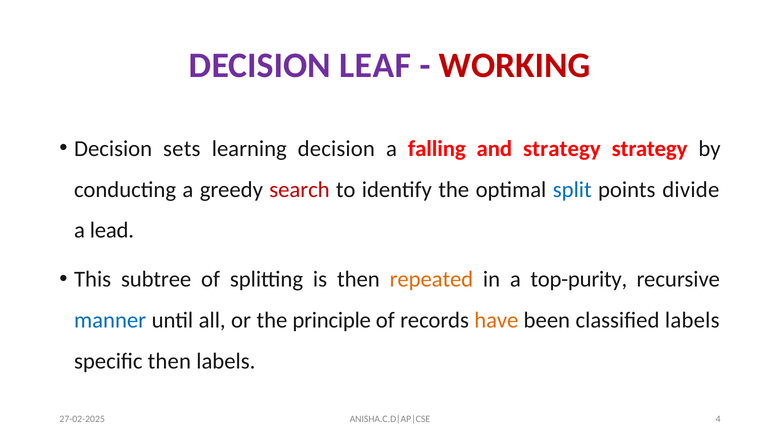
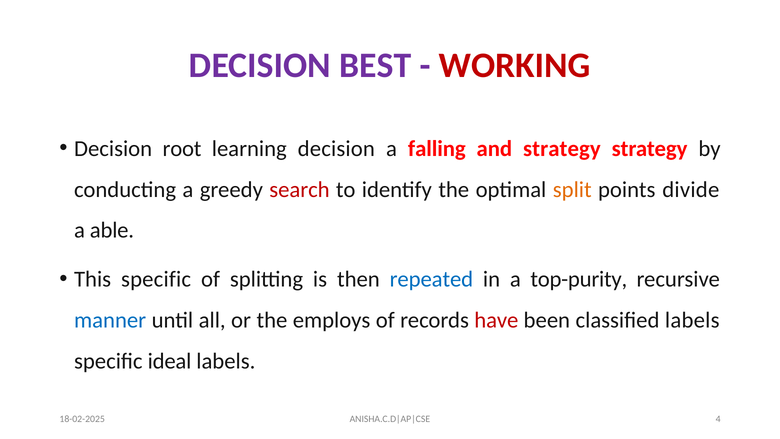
LEAF: LEAF -> BEST (375, 66)
sets: sets -> root (182, 149)
split colour: blue -> orange (572, 189)
lead: lead -> able (112, 230)
This subtree: subtree -> specific (156, 279)
repeated colour: orange -> blue (431, 279)
principle: principle -> employs (332, 320)
have colour: orange -> red (496, 320)
specific then: then -> ideal (170, 361)
27-02-2025: 27-02-2025 -> 18-02-2025 (82, 419)
